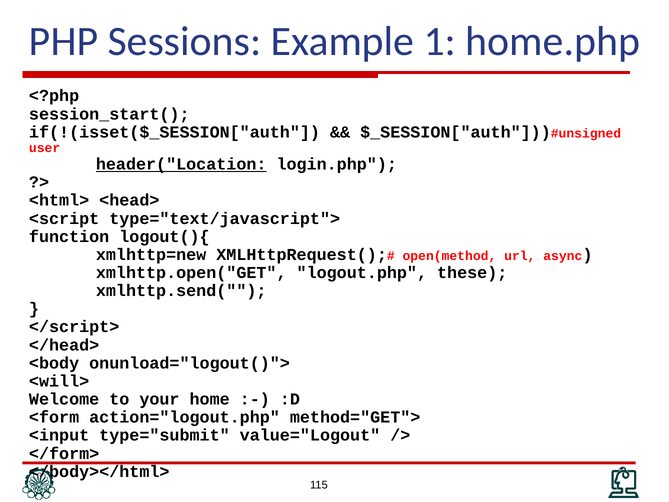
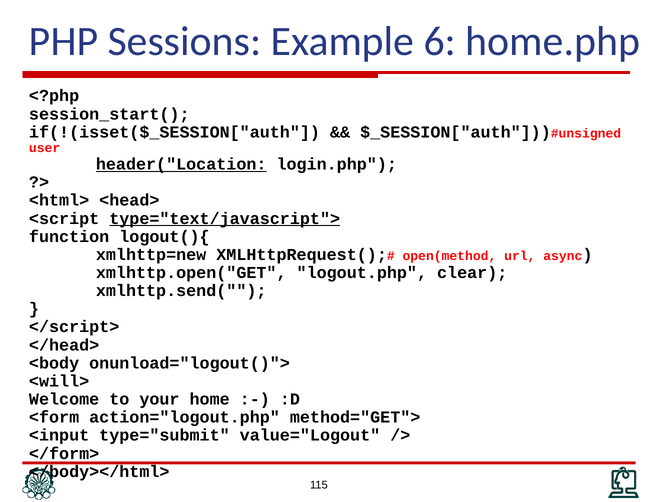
1: 1 -> 6 (440, 41)
type="text/javascript"> underline: none -> present (225, 218)
these: these -> clear (472, 273)
